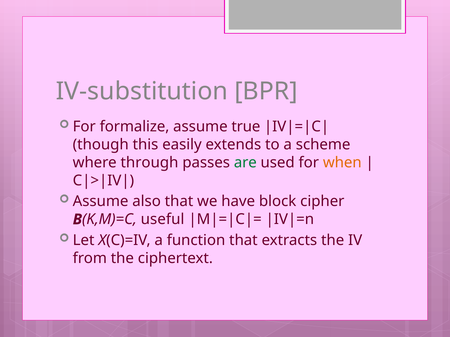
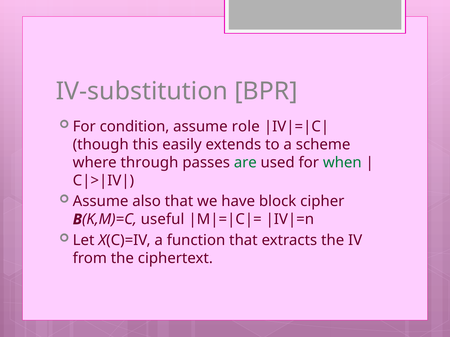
formalize: formalize -> condition (134, 127)
true: true -> role (246, 127)
when colour: orange -> green (342, 163)
